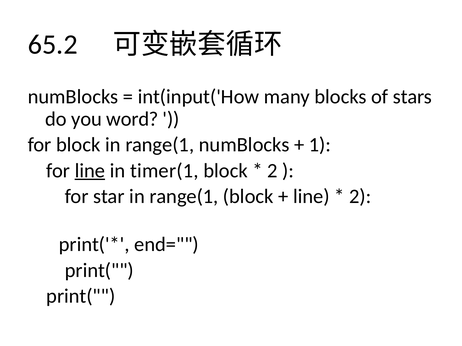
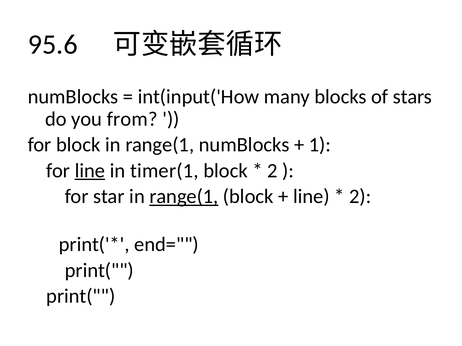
65.2: 65.2 -> 95.6 (53, 45)
word: word -> from (132, 119)
range(1 underline: none -> present (184, 197)
